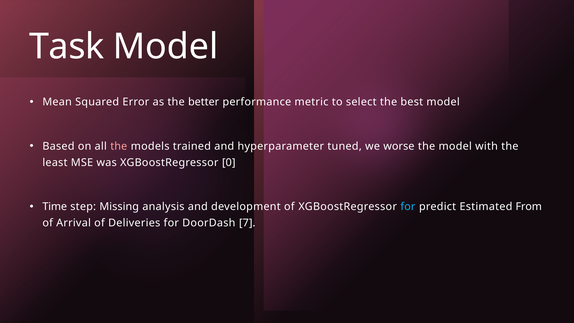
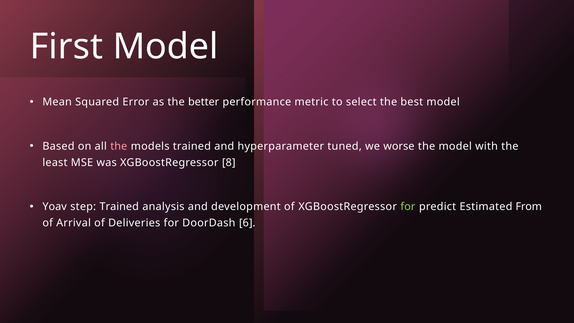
Task: Task -> First (66, 47)
0: 0 -> 8 (229, 162)
Time: Time -> Yoav (55, 207)
step Missing: Missing -> Trained (119, 207)
for colour: light blue -> light green (408, 207)
7: 7 -> 6 (247, 223)
